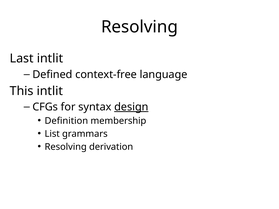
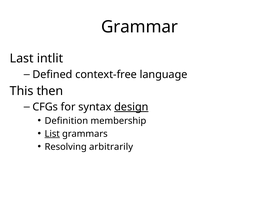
Resolving: Resolving -> Grammar (140, 27)
This intlit: intlit -> then (50, 91)
List underline: none -> present (52, 134)
derivation: derivation -> arbitrarily (111, 147)
